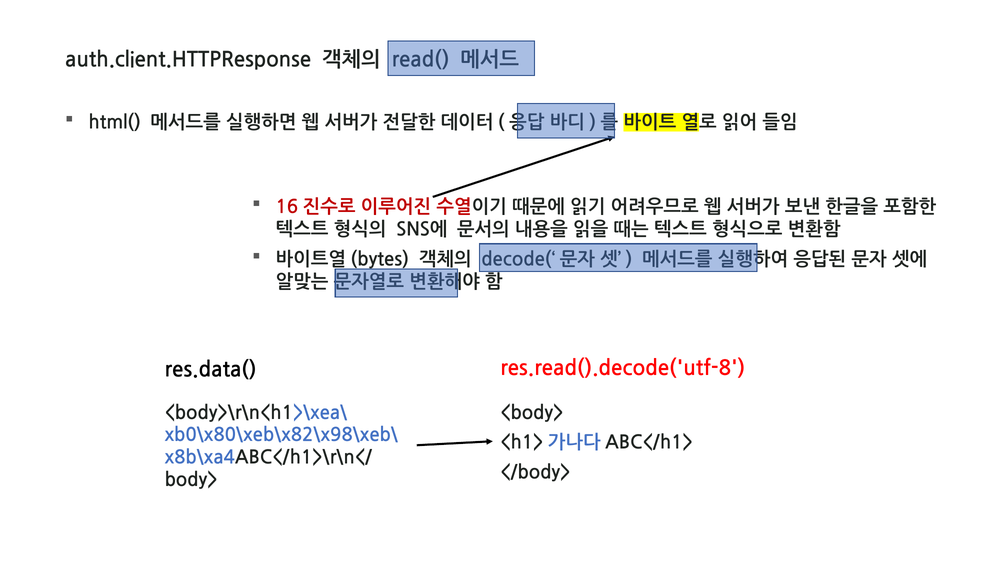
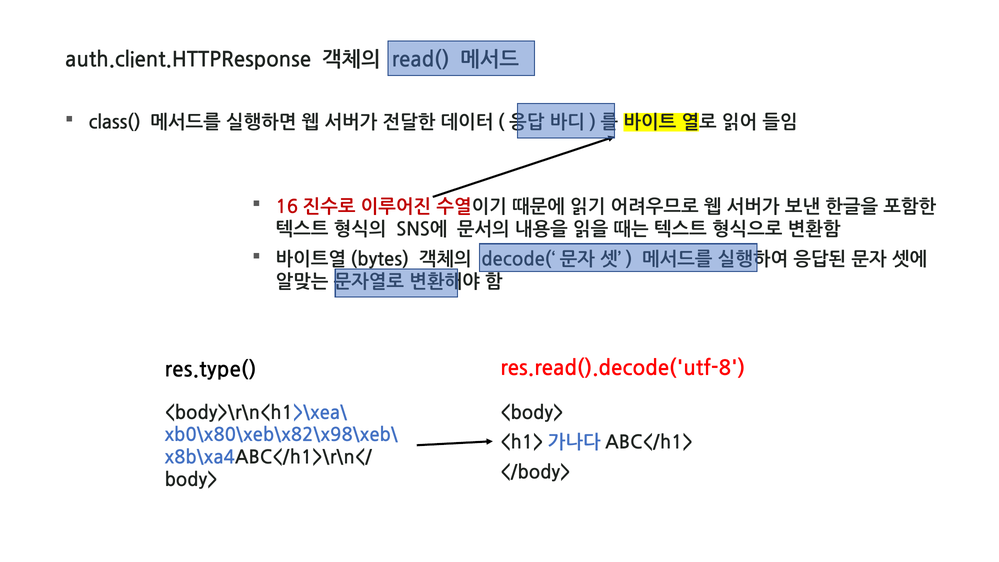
html(: html( -> class( (115, 123)
res.data(: res.data( -> res.type( (210, 370)
